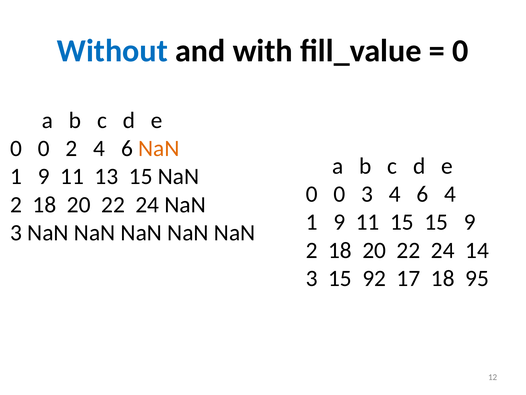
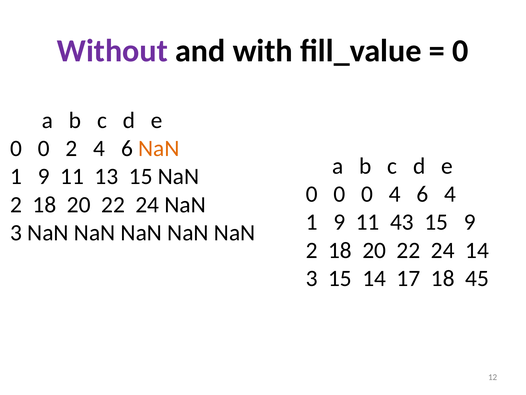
Without colour: blue -> purple (112, 51)
0 0 3: 3 -> 0 (367, 194)
11 15: 15 -> 43 (402, 222)
15 92: 92 -> 14 (374, 278)
95: 95 -> 45 (477, 278)
